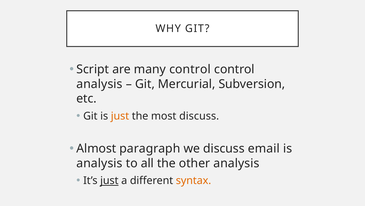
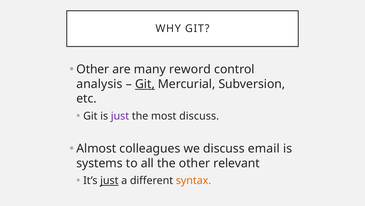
Script: Script -> Other (93, 69)
many control: control -> reword (190, 69)
Git underline: none -> present (145, 84)
just colour: orange -> purple (120, 116)
paragraph: paragraph -> colleagues (150, 148)
analysis: analysis -> systems (100, 163)
other analysis: analysis -> relevant (236, 163)
